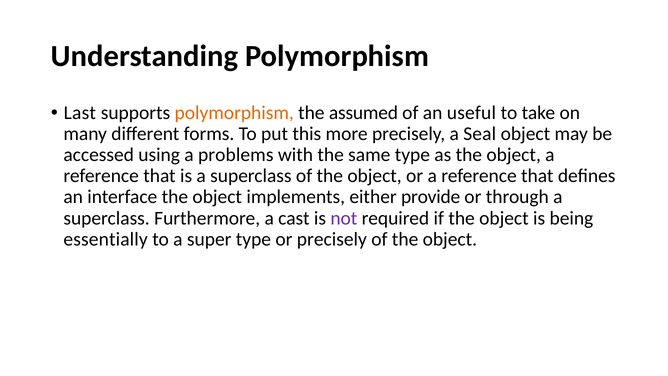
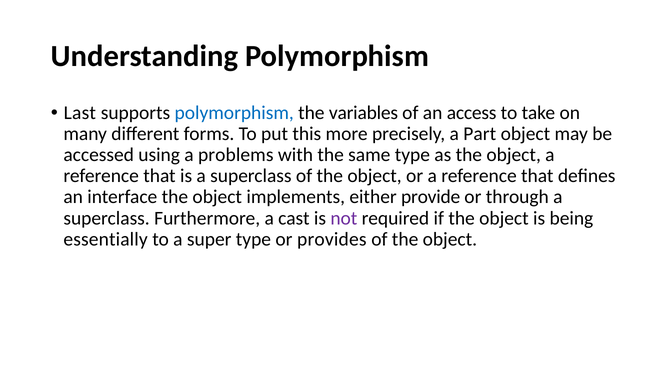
polymorphism colour: orange -> blue (234, 113)
assumed: assumed -> variables (363, 113)
useful: useful -> access (472, 113)
Seal: Seal -> Part (480, 134)
or precisely: precisely -> provides (332, 239)
